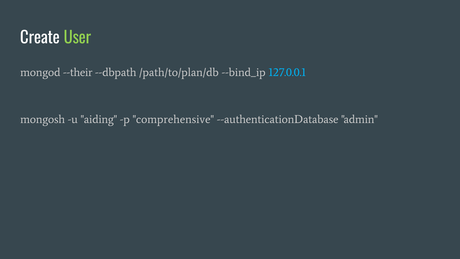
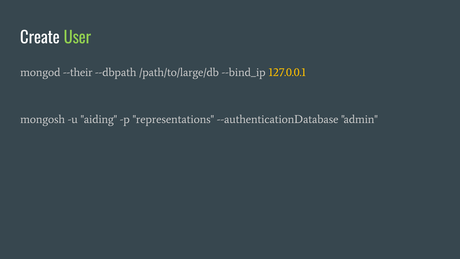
/path/to/plan/db: /path/to/plan/db -> /path/to/large/db (179, 72)
127.0.0.1 colour: light blue -> yellow (287, 72)
comprehensive: comprehensive -> representations (173, 119)
